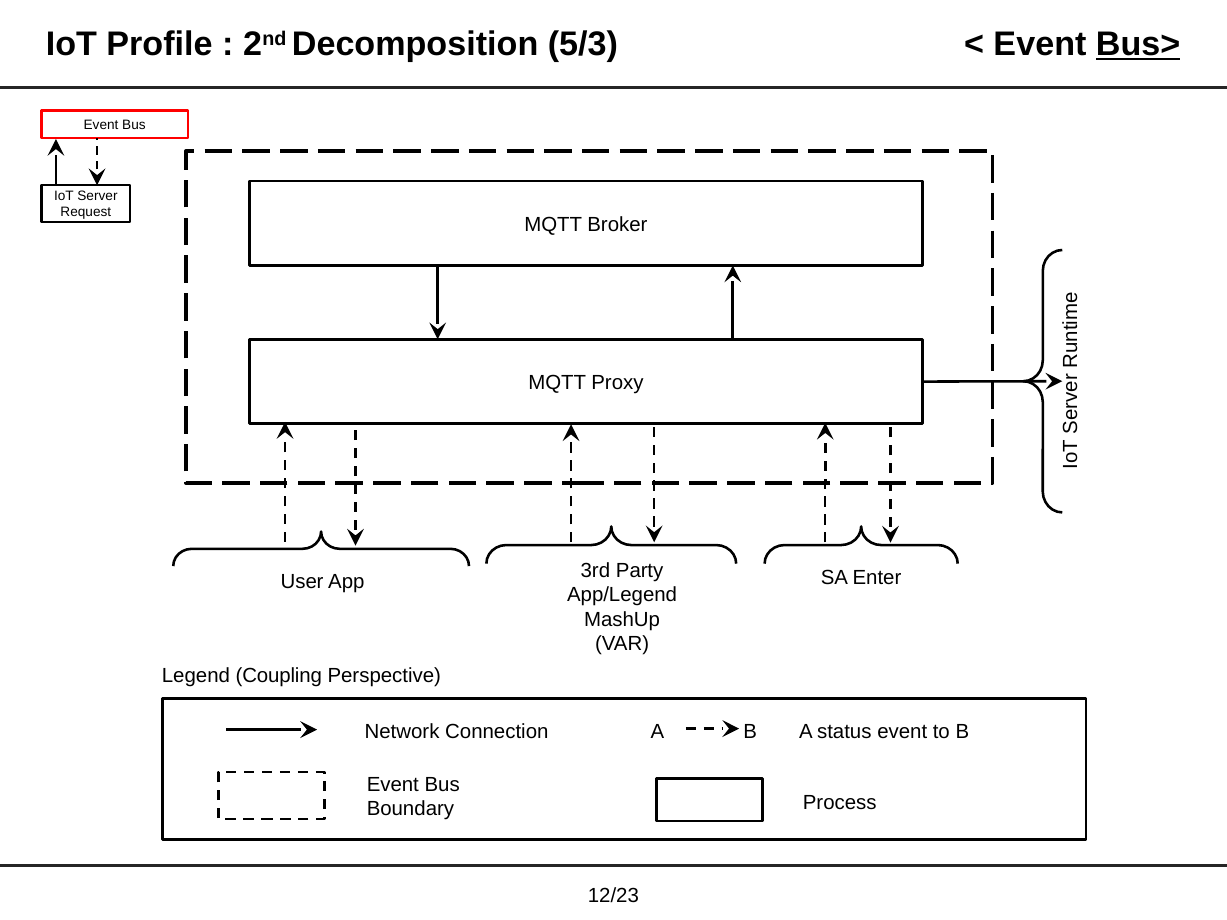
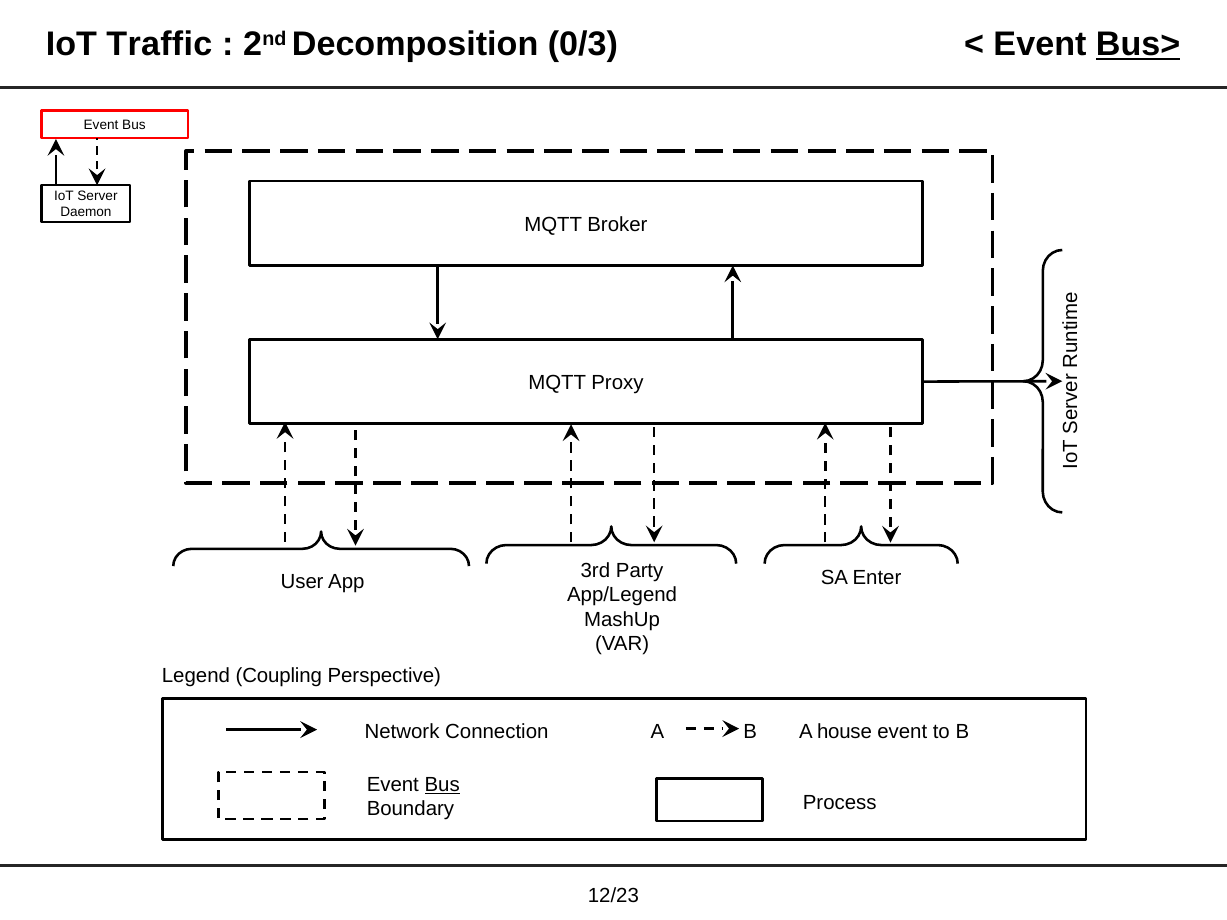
Profile: Profile -> Traffic (159, 44)
5/3: 5/3 -> 0/3 (583, 44)
Request: Request -> Daemon (86, 212)
status: status -> house (844, 732)
Bus underline: none -> present (442, 785)
